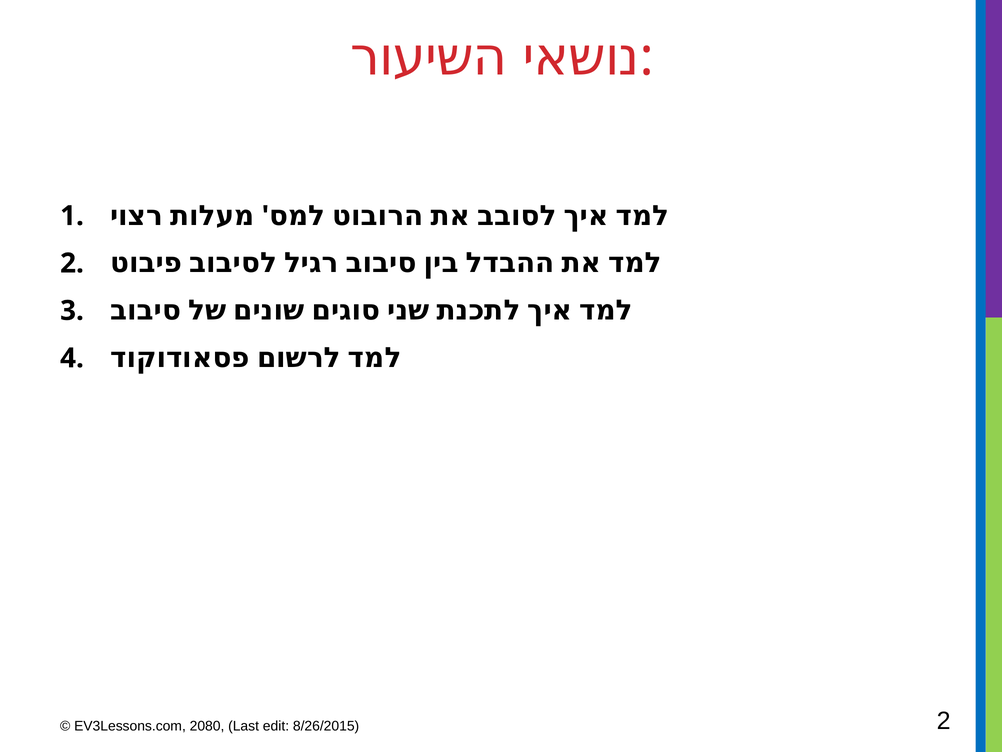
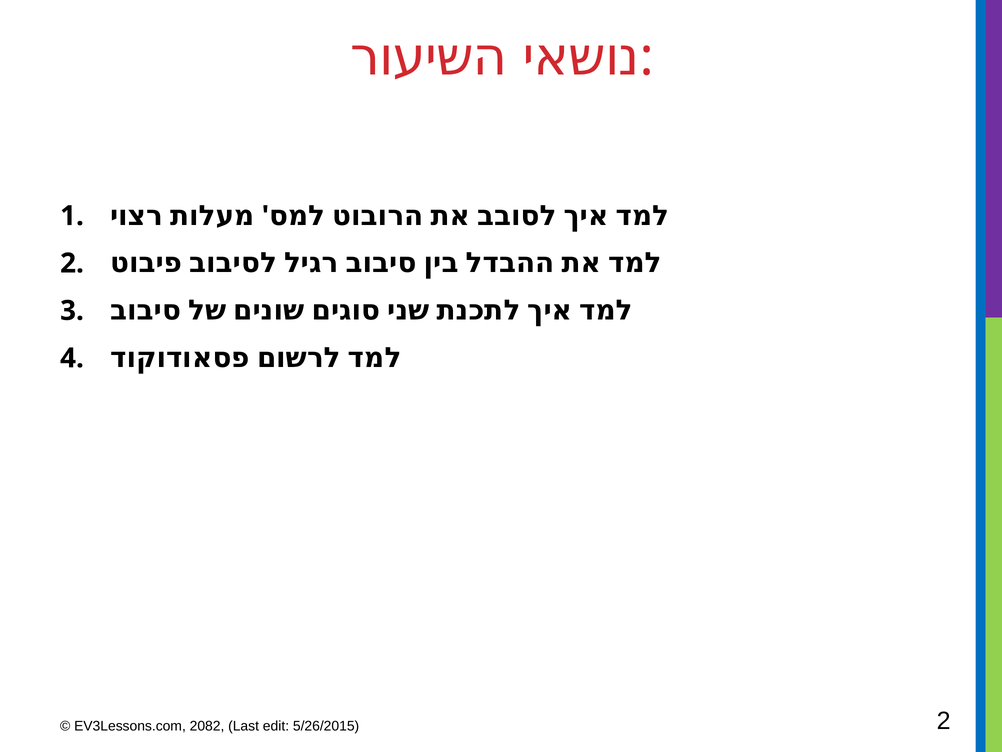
2080: 2080 -> 2082 (207, 726)
8/26/2015: 8/26/2015 -> 5/26/2015 (326, 726)
